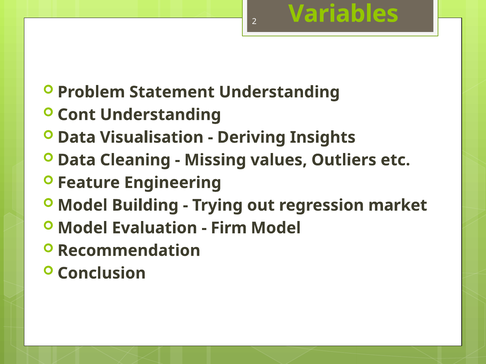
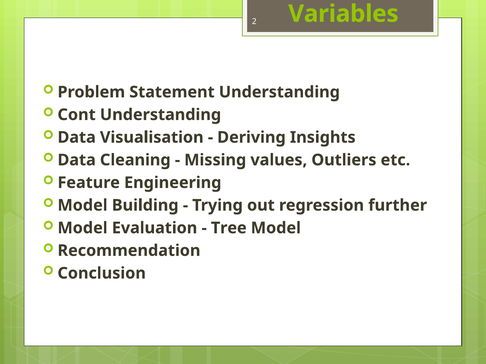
market: market -> further (398, 206)
Firm: Firm -> Tree (229, 228)
